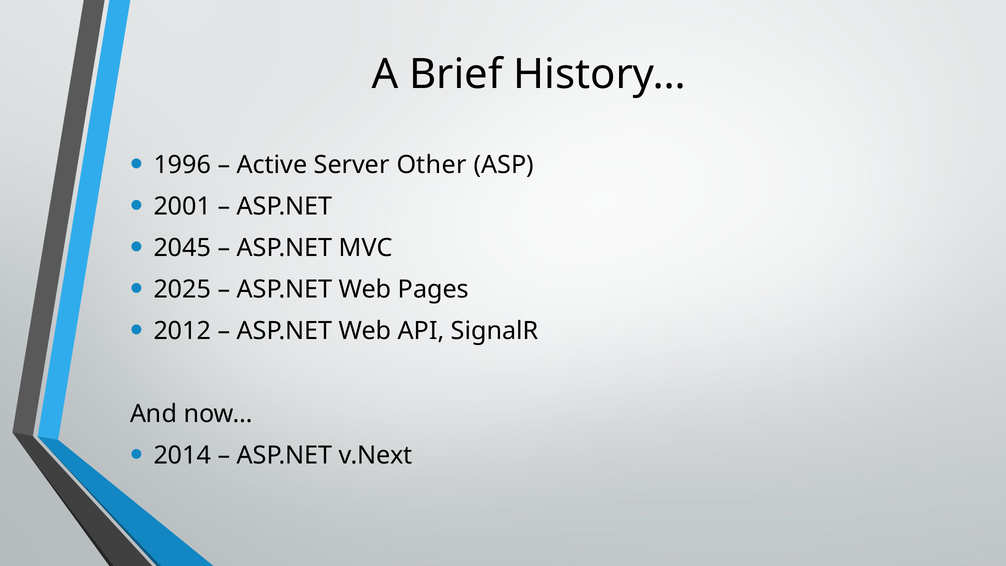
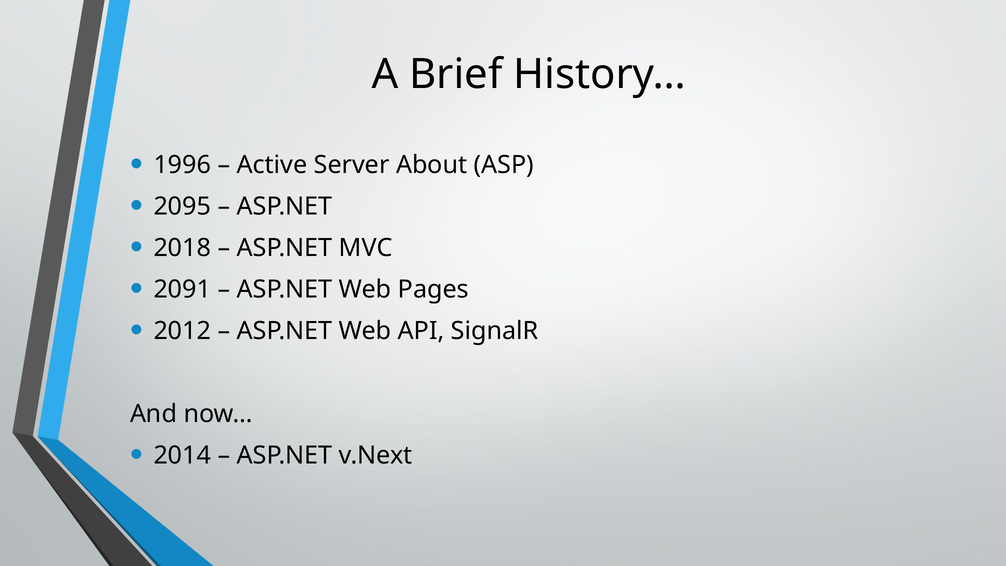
Other: Other -> About (432, 165)
2001: 2001 -> 2095 (182, 207)
2045: 2045 -> 2018 (182, 248)
2025: 2025 -> 2091 (182, 290)
